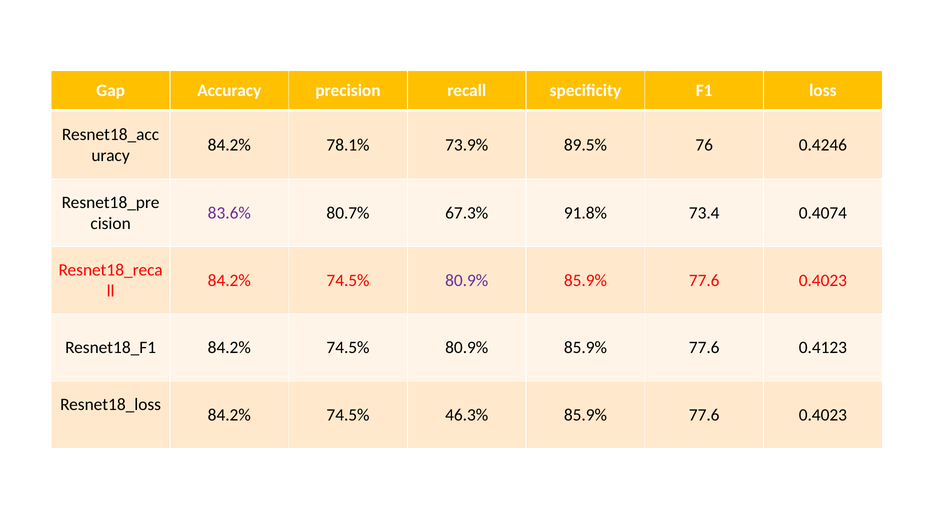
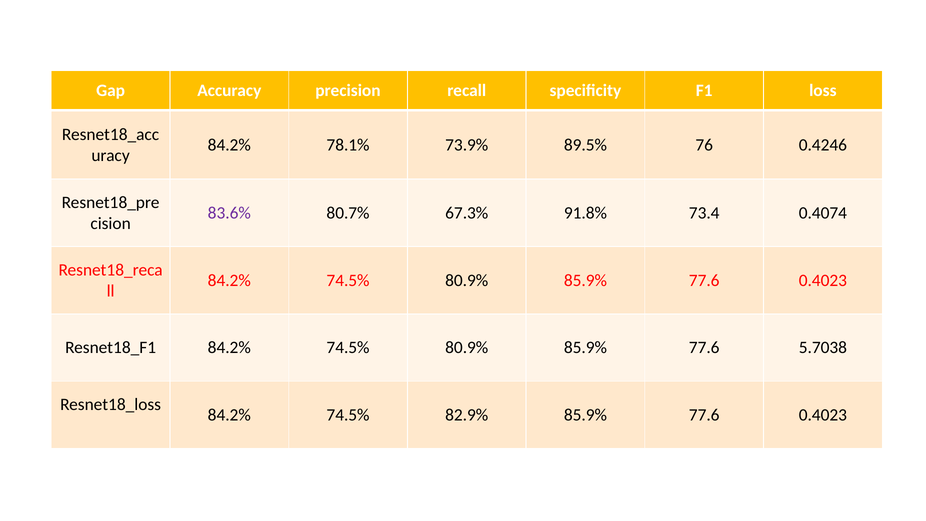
80.9% colour: purple -> black (467, 280)
0.4123: 0.4123 -> 5.7038 (823, 348)
46.3%: 46.3% -> 82.9% (467, 415)
